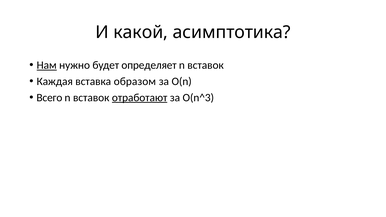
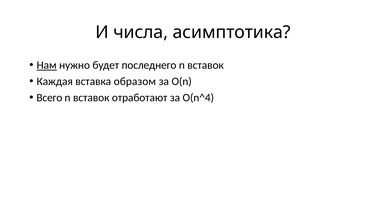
какой: какой -> числа (141, 32)
определяет: определяет -> последнего (149, 65)
отработают underline: present -> none (140, 98)
O(n^3: O(n^3 -> O(n^4 (198, 98)
